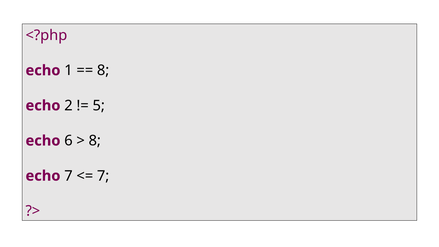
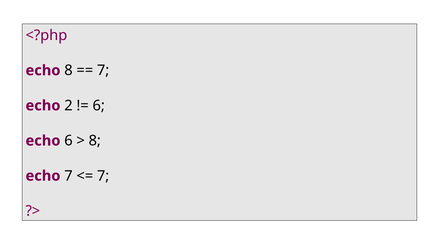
echo 1: 1 -> 8 (68, 70)
8: 8 -> 7 (103, 70)
5: 5 -> 6 (99, 106)
